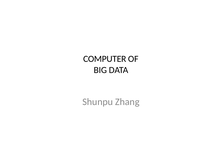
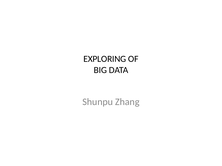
COMPUTER: COMPUTER -> EXPLORING (105, 59)
